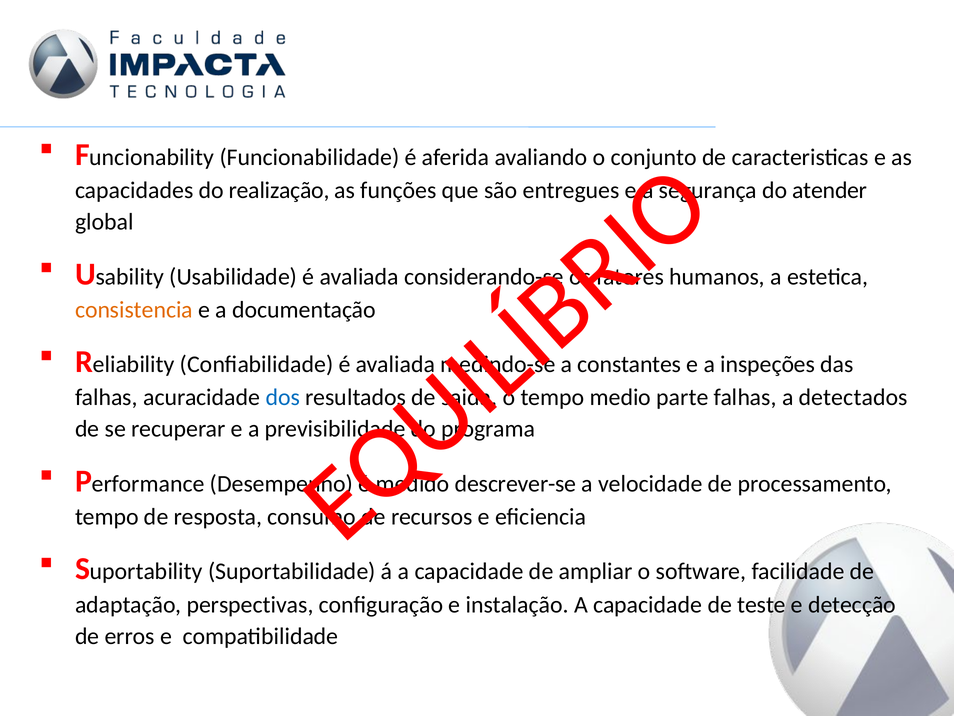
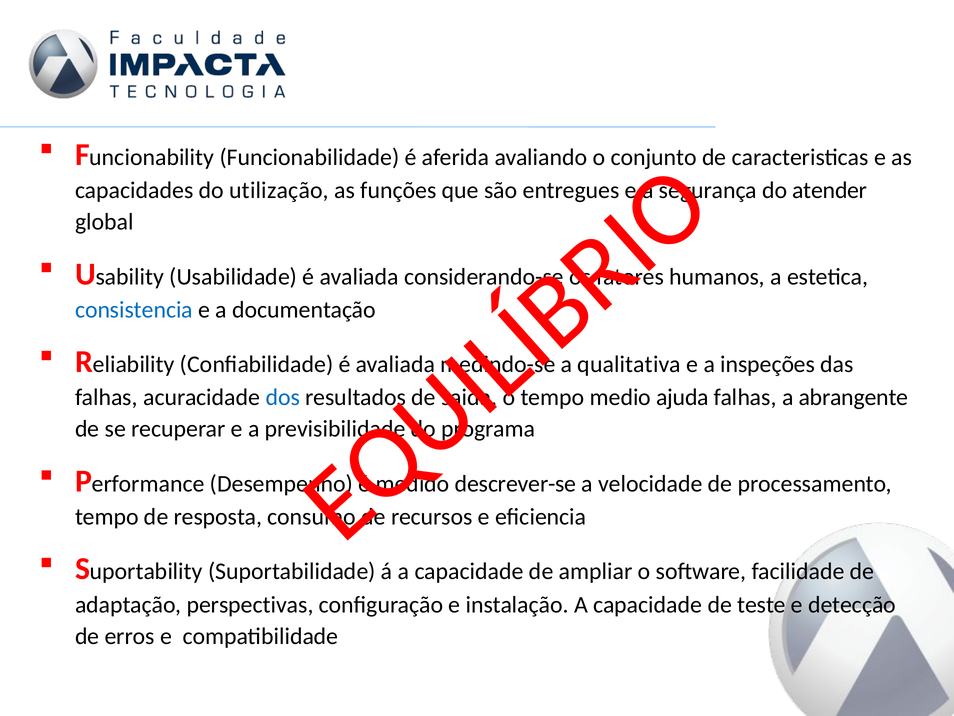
realização: realização -> utilização (279, 190)
consistencia colour: orange -> blue (134, 310)
constantes: constantes -> qualitativa (629, 364)
parte: parte -> ajuda (683, 397)
detectados: detectados -> abrangente (853, 397)
